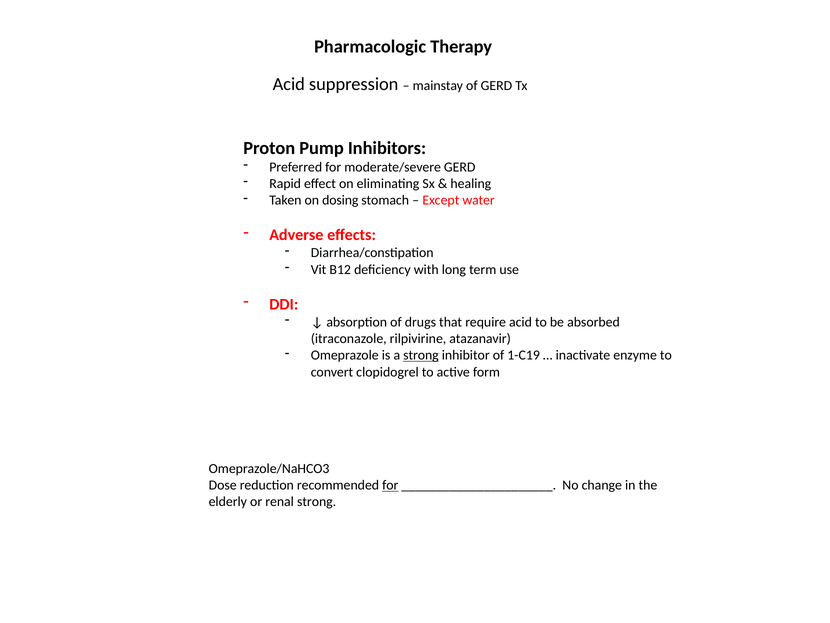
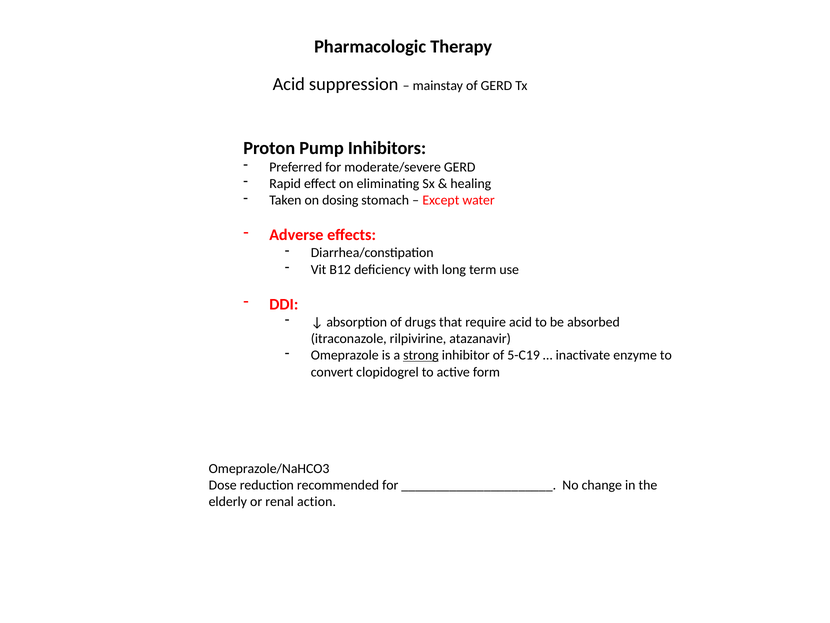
1-C19: 1-C19 -> 5-C19 (524, 355)
for underline: present -> none (390, 485)
renal strong: strong -> action (317, 502)
